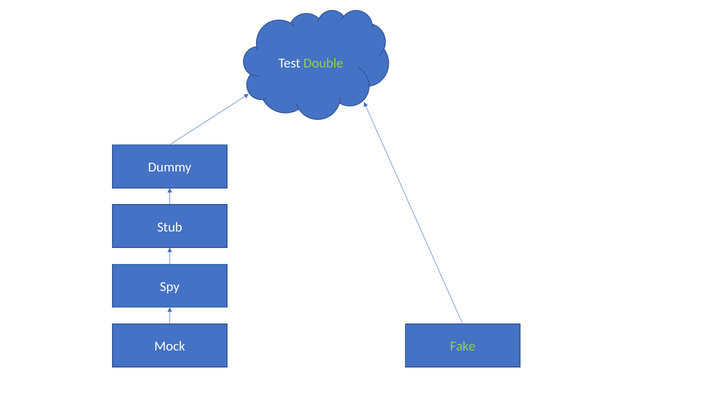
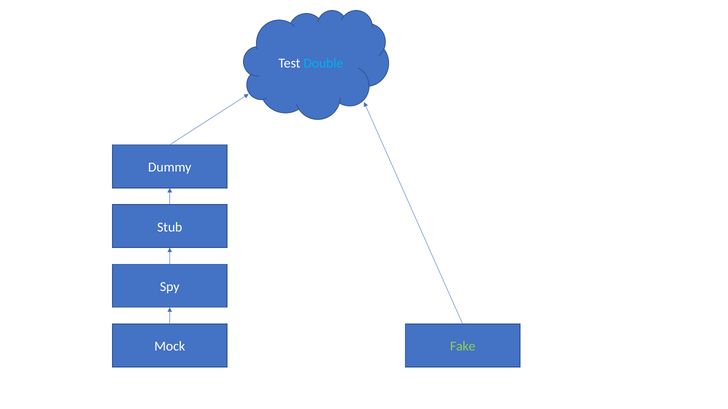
Double colour: light green -> light blue (323, 63)
